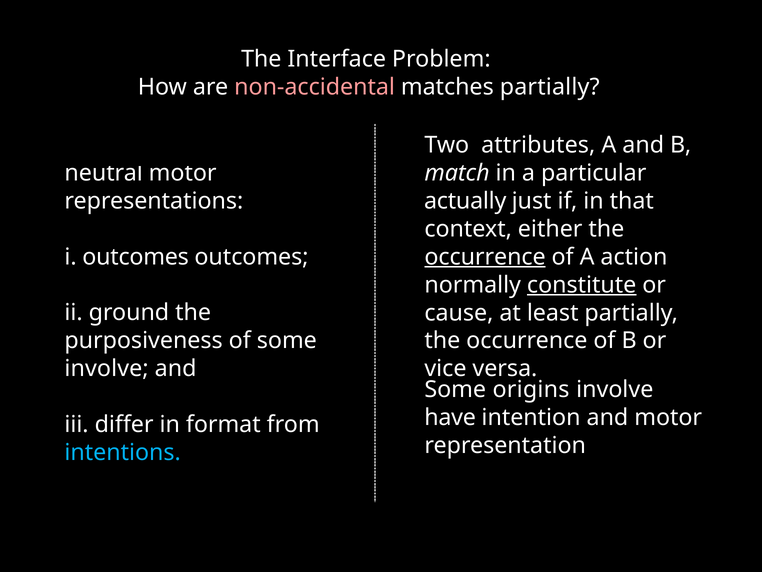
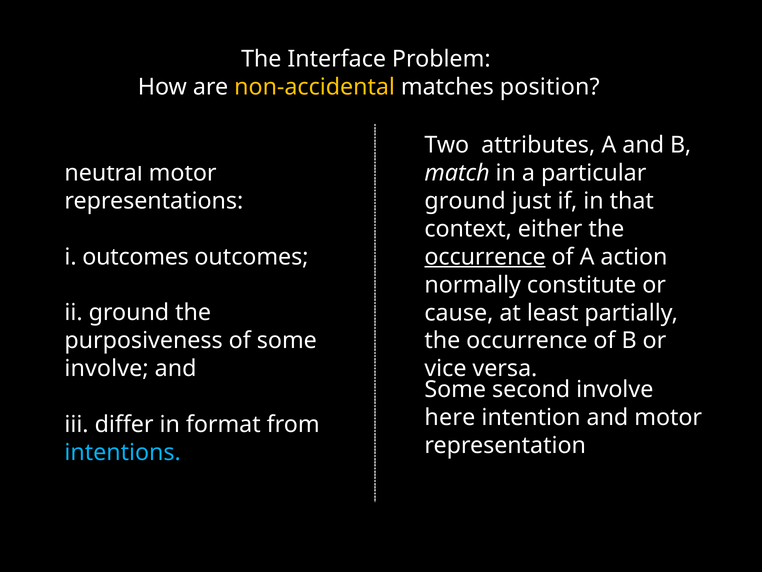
non-accidental colour: pink -> yellow (315, 87)
matches partially: partially -> position (550, 87)
actually: actually -> ground (465, 201)
constitute underline: present -> none (582, 285)
origins: origins -> second (531, 389)
have: have -> here (450, 417)
